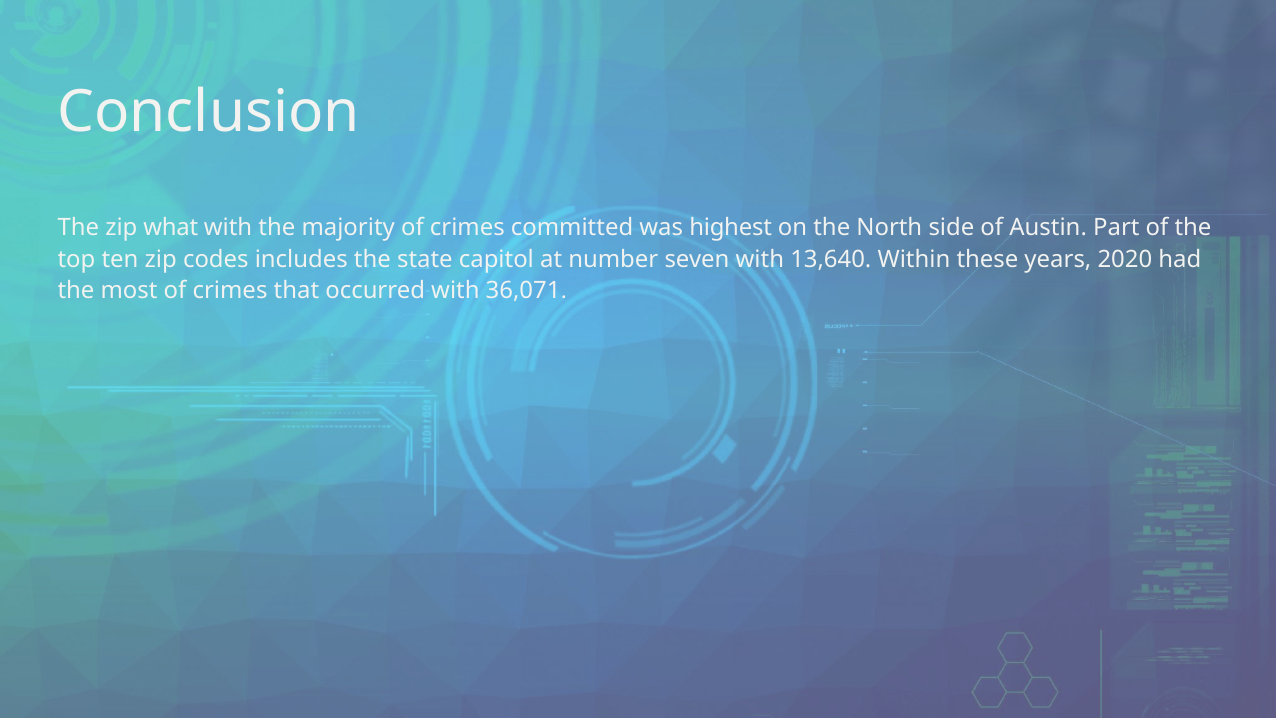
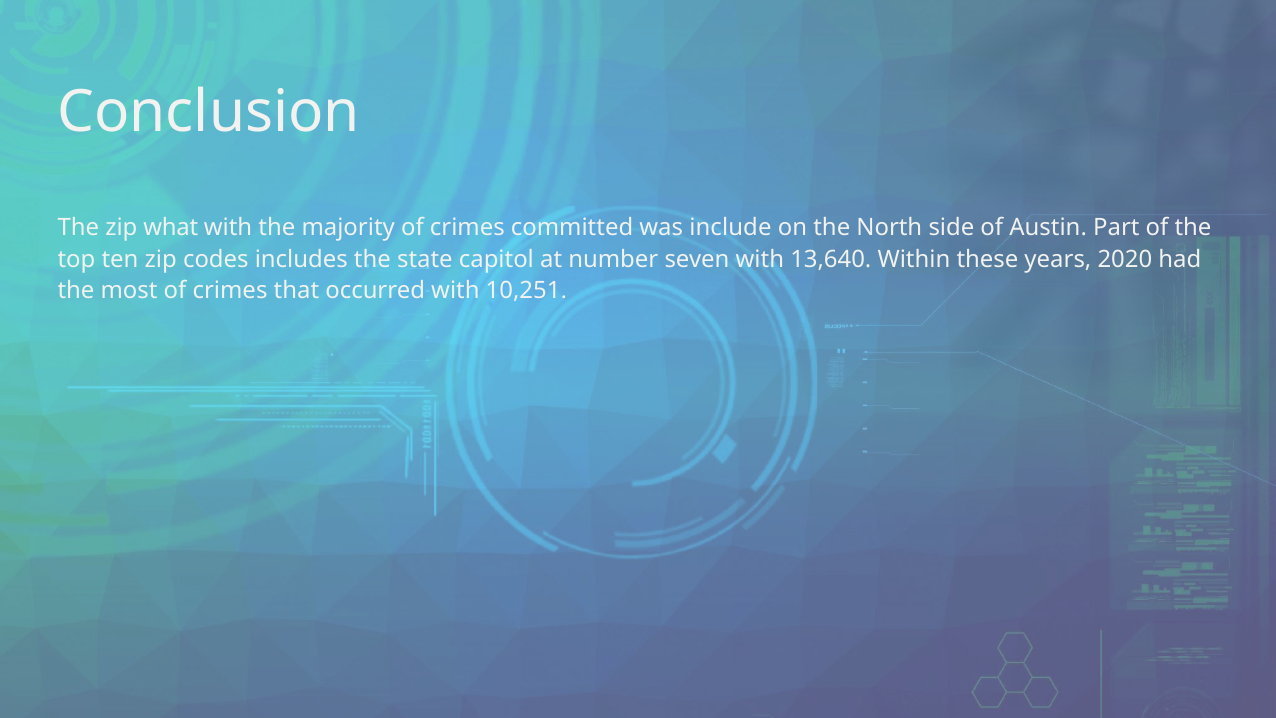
highest: highest -> include (730, 228)
36,071: 36,071 -> 10,251 (523, 291)
